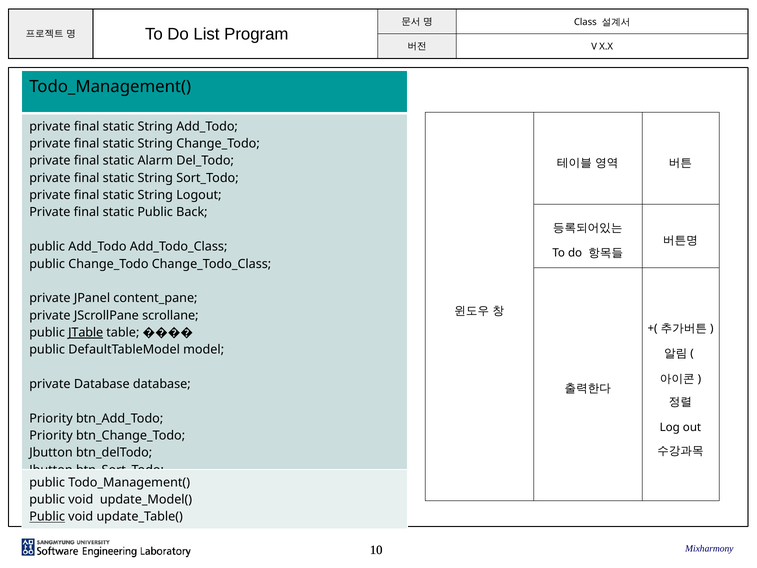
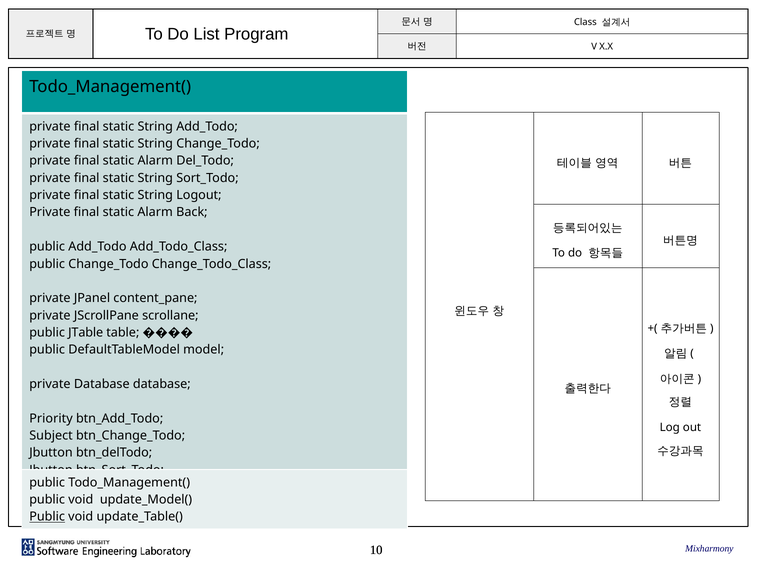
Public: Public -> Alarm (155, 212)
JTable underline: present -> none (86, 332)
Priority: Priority -> Subject (51, 435)
